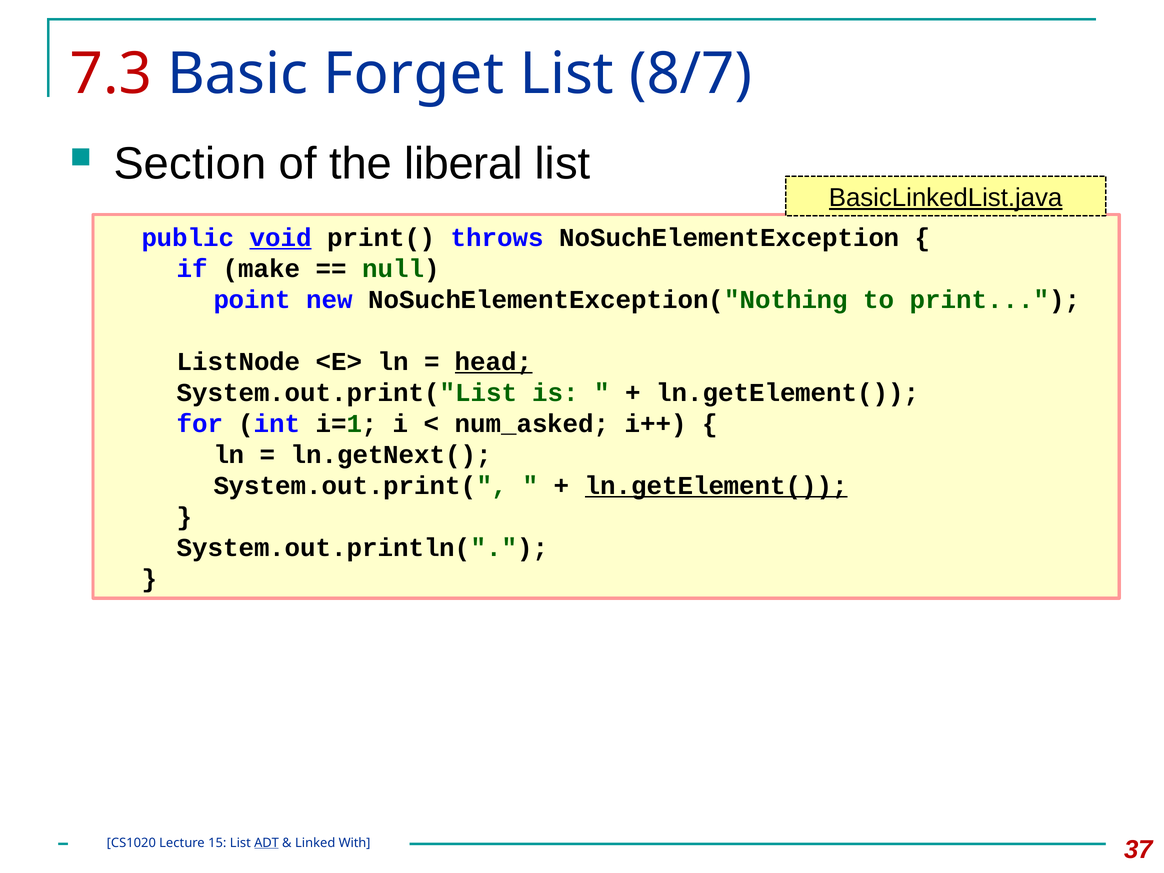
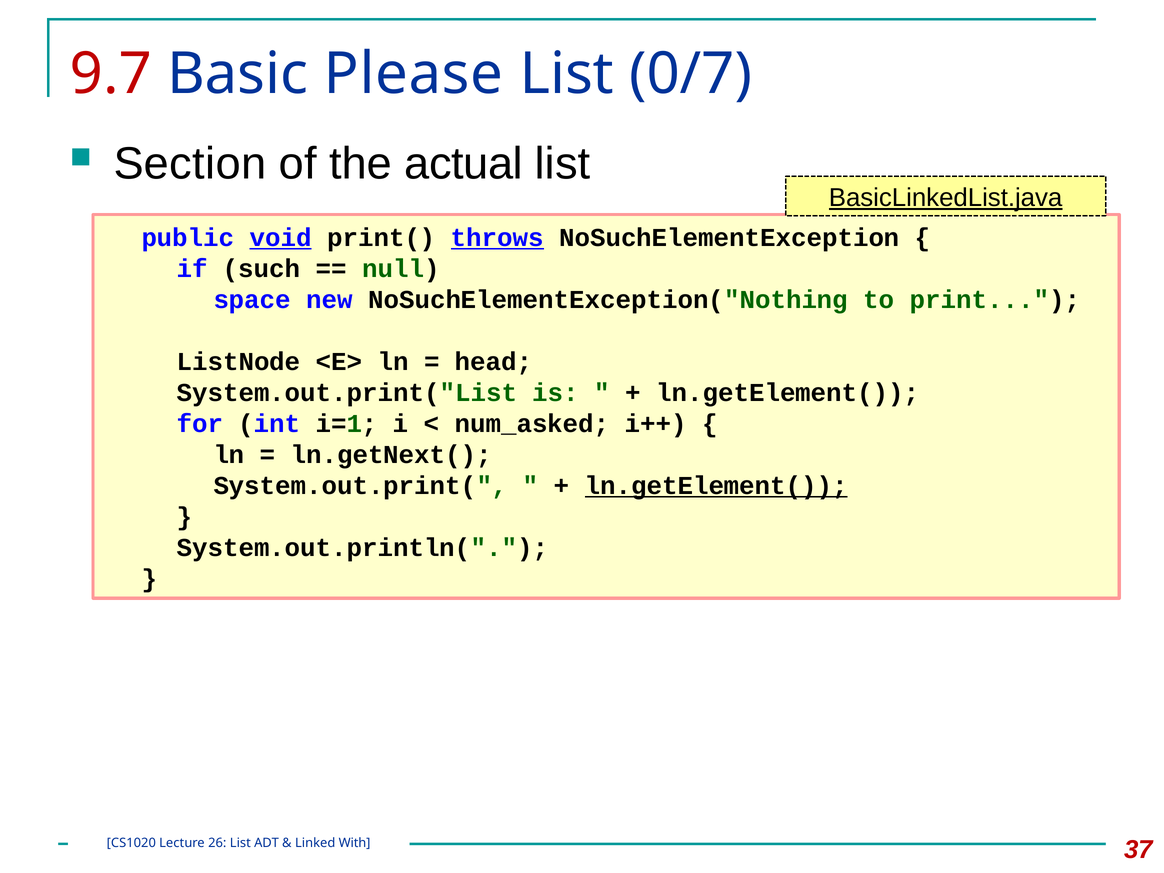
7.3: 7.3 -> 9.7 (111, 74)
Forget: Forget -> Please (414, 74)
8/7: 8/7 -> 0/7 (691, 74)
liberal: liberal -> actual (464, 164)
throws underline: none -> present (497, 238)
make: make -> such (262, 269)
point: point -> space (252, 300)
head underline: present -> none (494, 362)
15: 15 -> 26 (217, 843)
ADT underline: present -> none (267, 843)
